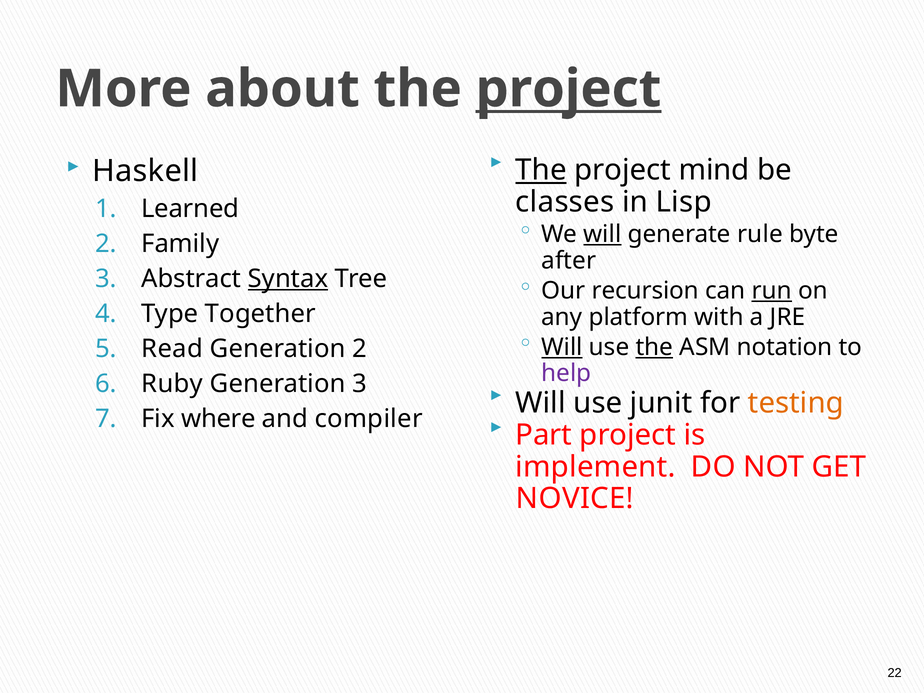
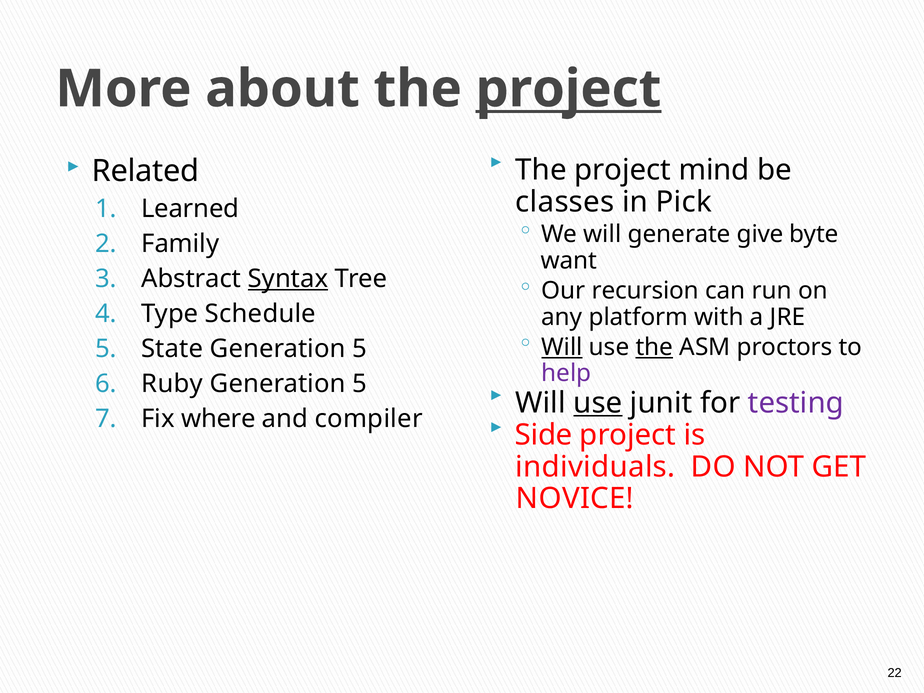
The underline: present -> none (541, 170)
Haskell: Haskell -> Related (146, 171)
Lisp: Lisp -> Pick (684, 202)
will underline: present -> none (602, 234)
rule: rule -> give (760, 234)
after: after -> want (569, 261)
run underline: present -> none (772, 291)
Together: Together -> Schedule (260, 314)
notation: notation -> proctors (785, 347)
Read: Read -> State (172, 349)
2: 2 -> 5 (360, 349)
3: 3 -> 5 (360, 384)
use underline: none -> present (598, 403)
testing colour: orange -> purple (796, 403)
Part: Part -> Side (544, 435)
implement: implement -> individuals (595, 467)
